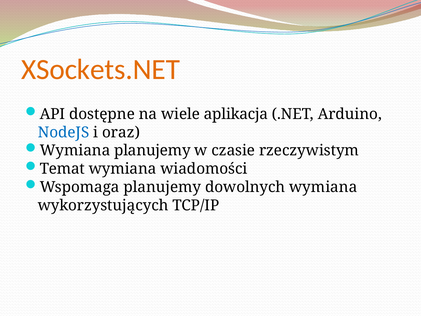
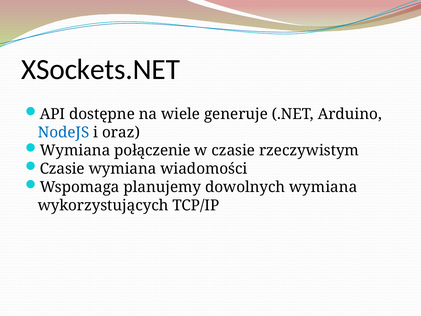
XSockets.NET colour: orange -> black (100, 69)
aplikacja: aplikacja -> generuje (236, 114)
Wymiana planujemy: planujemy -> połączenie (152, 150)
Temat: Temat -> Czasie (62, 169)
